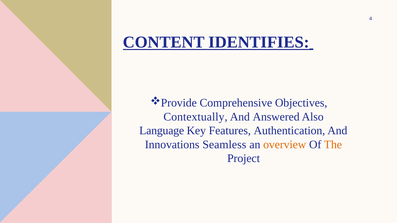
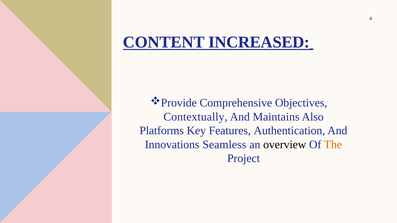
IDENTIFIES: IDENTIFIES -> INCREASED (259, 42)
Answered: Answered -> Maintains (276, 117)
Language: Language -> Platforms (162, 131)
overview colour: orange -> black (285, 145)
